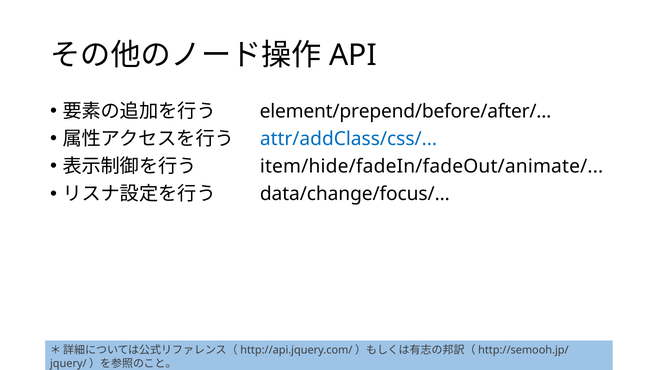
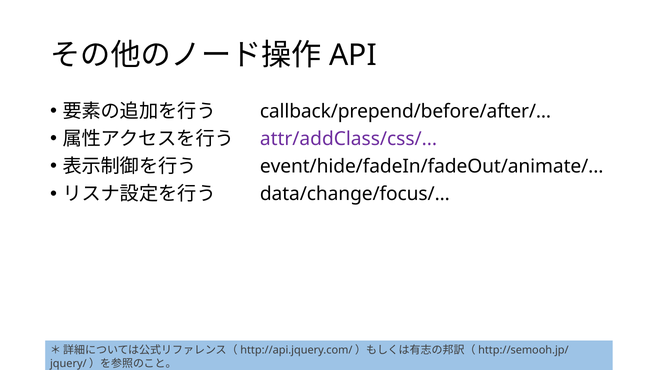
element/prepend/before/after/: element/prepend/before/after/ -> callback/prepend/before/after/ (405, 111)
attr/addClass/css/ colour: blue -> purple (348, 139)
item/hide/fadeIn/fadeOut/animate/: item/hide/fadeIn/fadeOut/animate/ -> event/hide/fadeIn/fadeOut/animate/ (432, 166)
